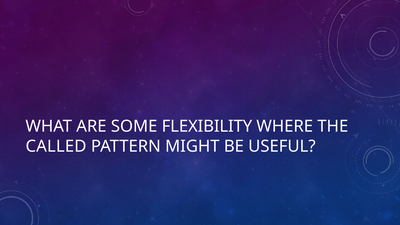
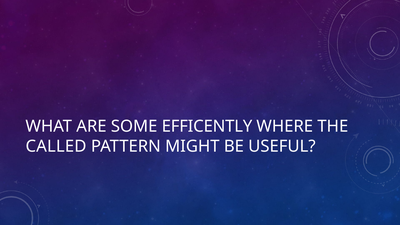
FLEXIBILITY: FLEXIBILITY -> EFFICENTLY (207, 126)
